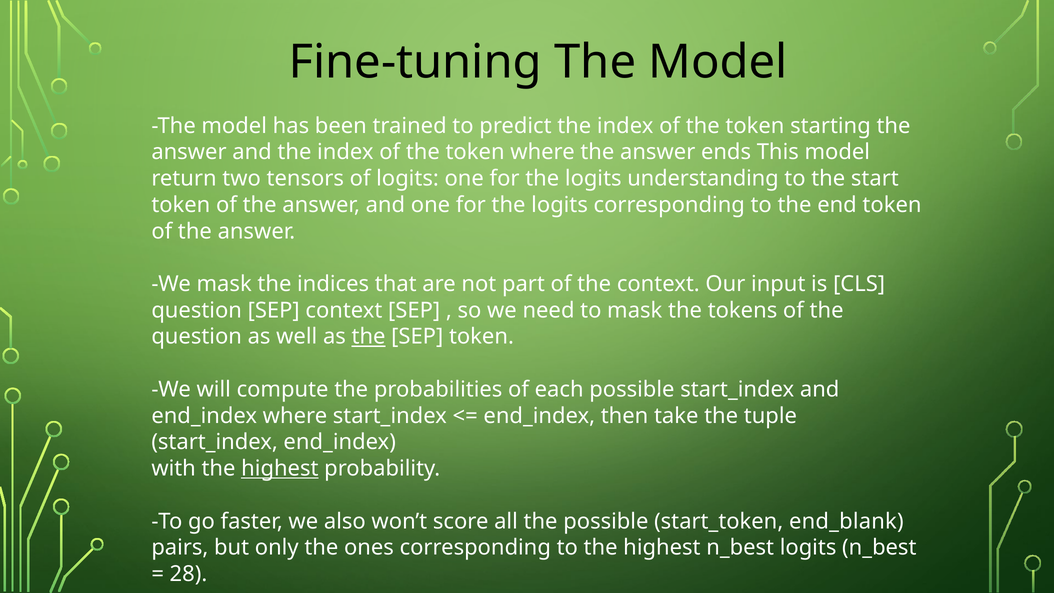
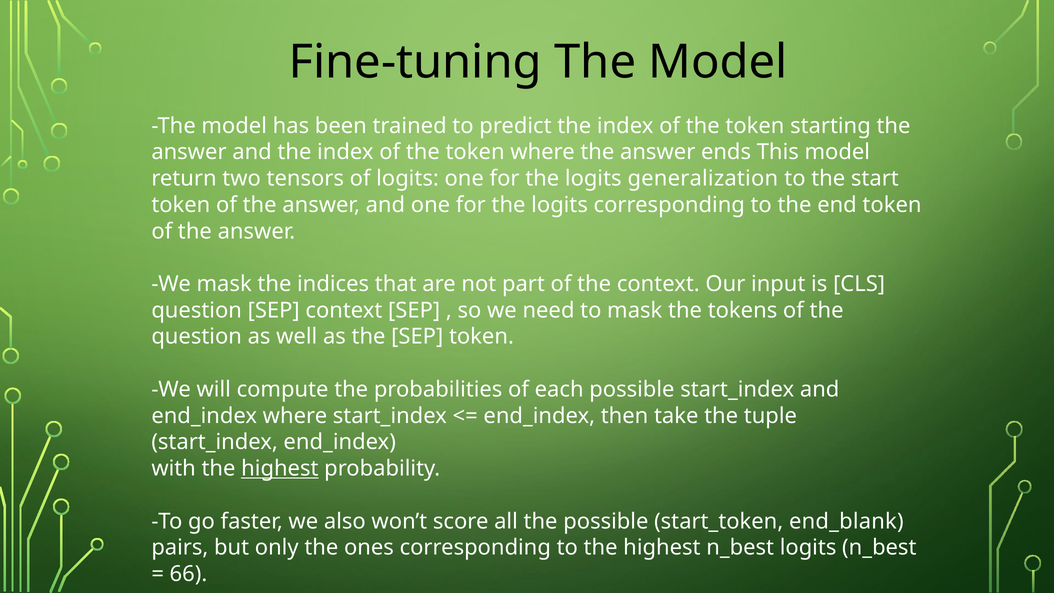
understanding: understanding -> generalization (703, 178)
the underline: present -> none (369, 337)
28: 28 -> 66 (188, 574)
